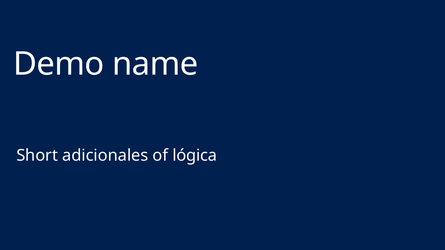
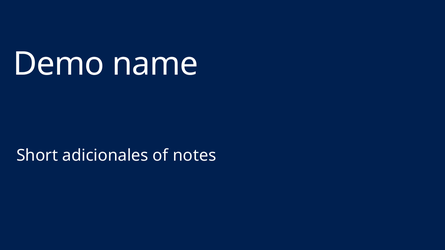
lógica: lógica -> notes (195, 155)
